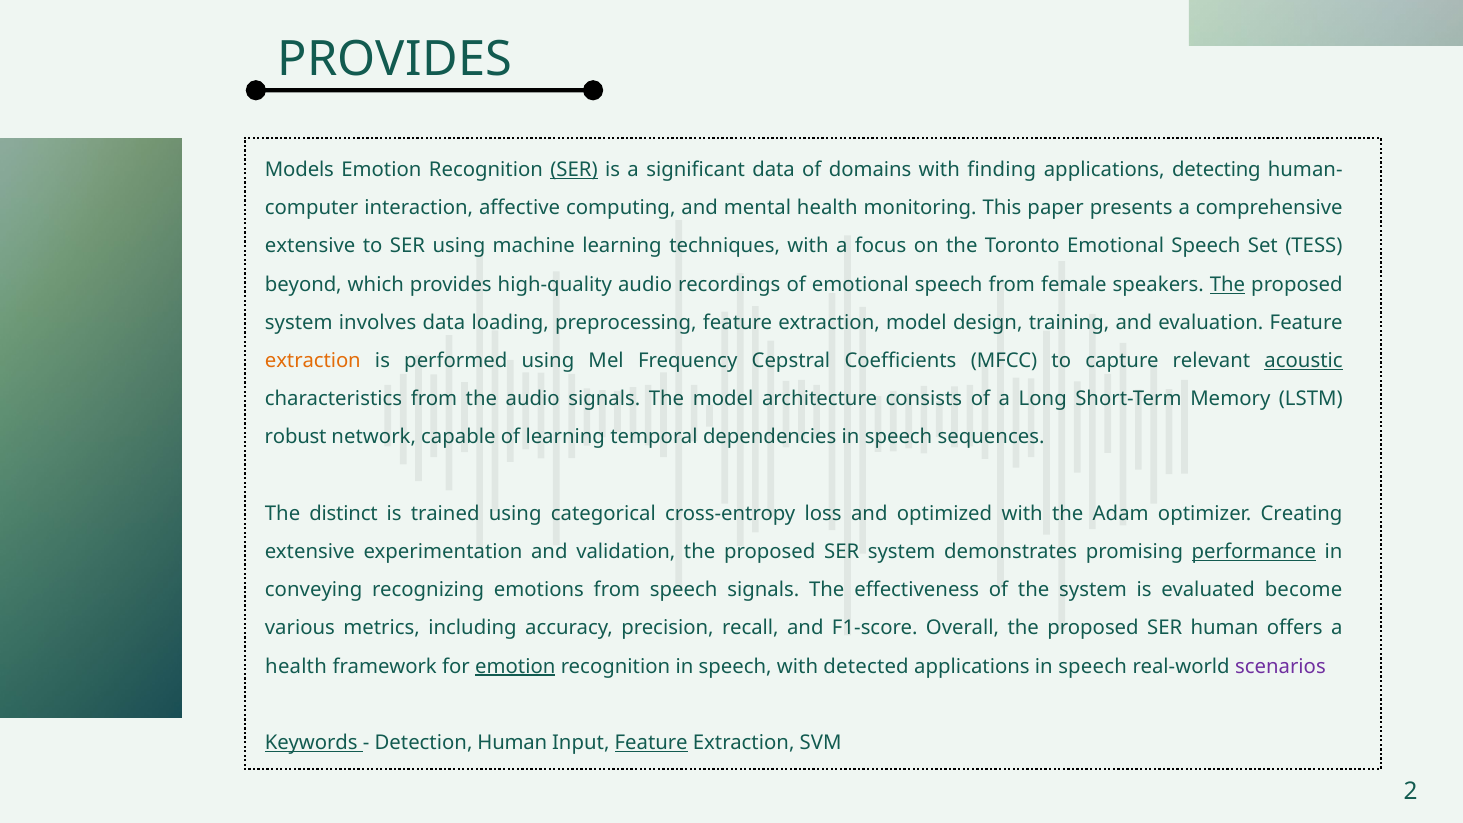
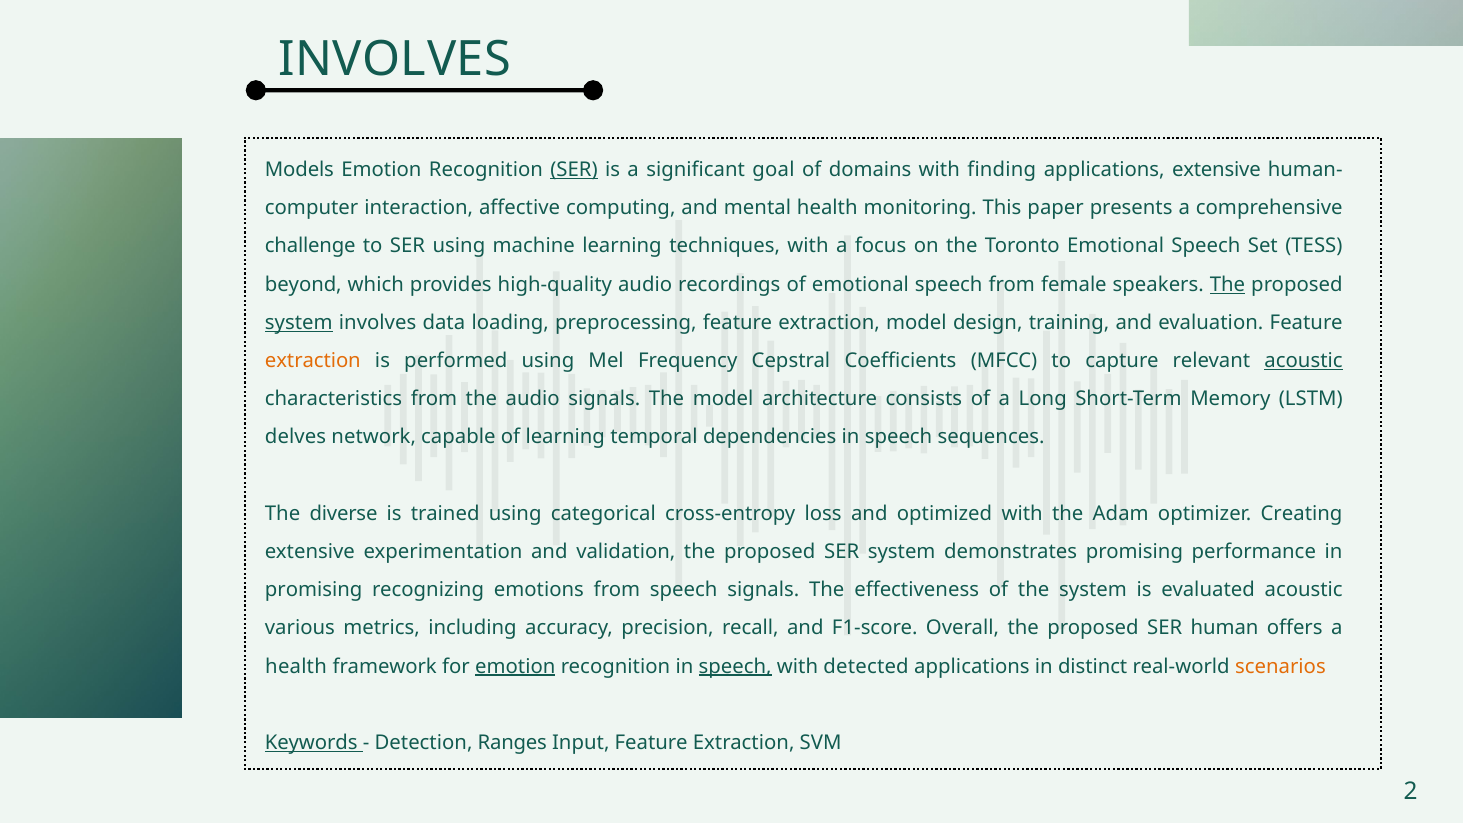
PROVIDES: PROVIDES -> INVOLVES (395, 60)
significant data: data -> goal (773, 170)
applications detecting: detecting -> extensive (1216, 170)
extensive: extensive -> challenge (310, 246)
system underline: none -> present (299, 323)
robust: robust -> delves (295, 437)
distinct: distinct -> diverse (344, 513)
performance underline: present -> none (1254, 552)
conveying: conveying -> promising (314, 590)
become: become -> acoustic (1304, 590)
speech underline: none -> present (735, 666)
applications in speech: speech -> distinct (1093, 666)
scenarios colour: purple -> orange (1280, 666)
Detection Human: Human -> Ranges (512, 743)
Feature underline: present -> none (651, 743)
